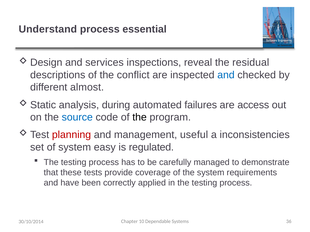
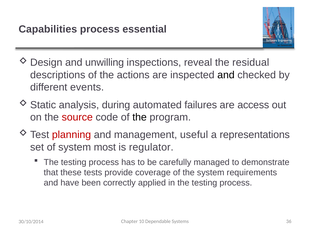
Understand: Understand -> Capabilities (48, 29)
services: services -> unwilling (105, 63)
conflict: conflict -> actions (133, 75)
and colour: blue -> black (226, 75)
almost: almost -> events (87, 88)
source colour: blue -> red (77, 117)
inconsistencies: inconsistencies -> representations (255, 135)
easy: easy -> most (105, 147)
regulated: regulated -> regulator (151, 147)
